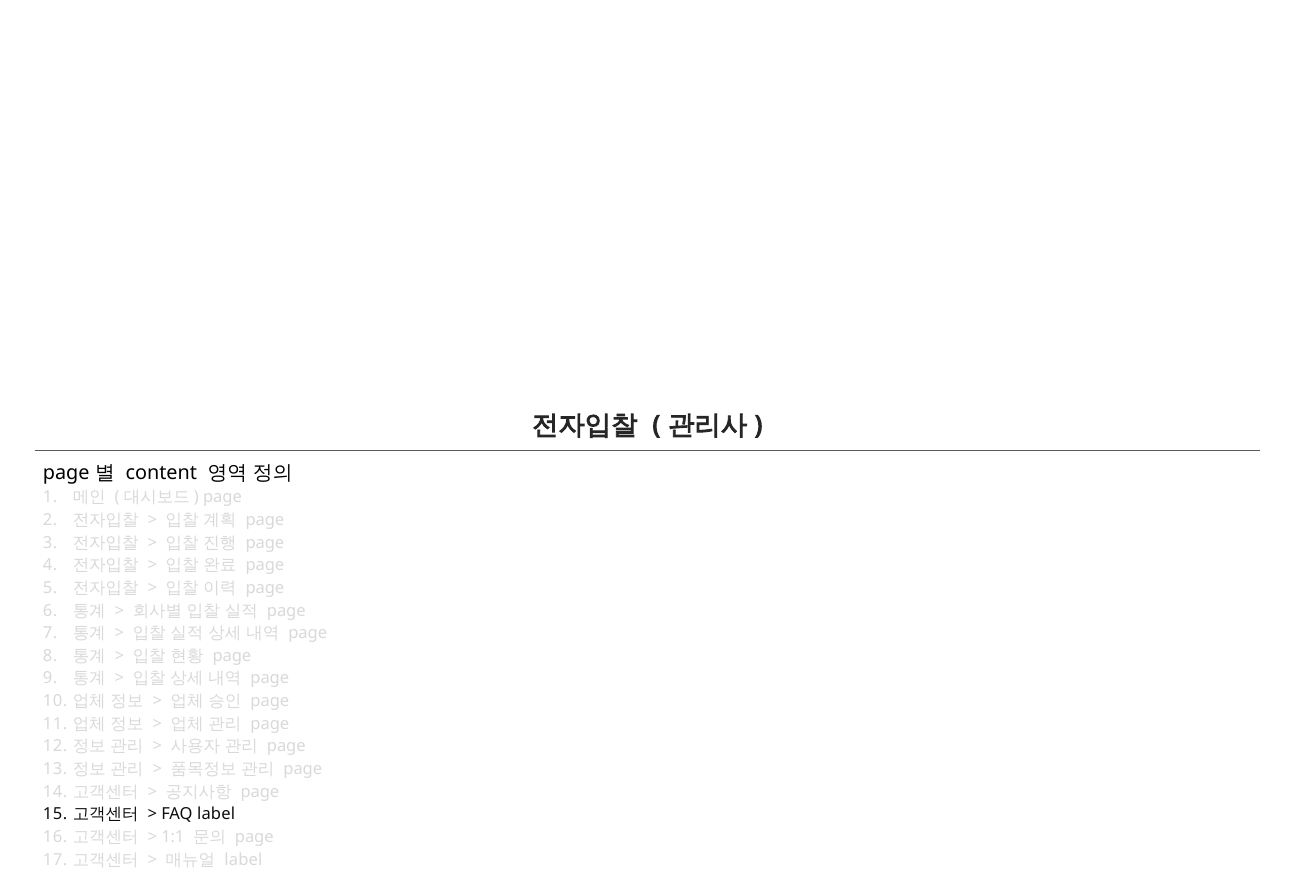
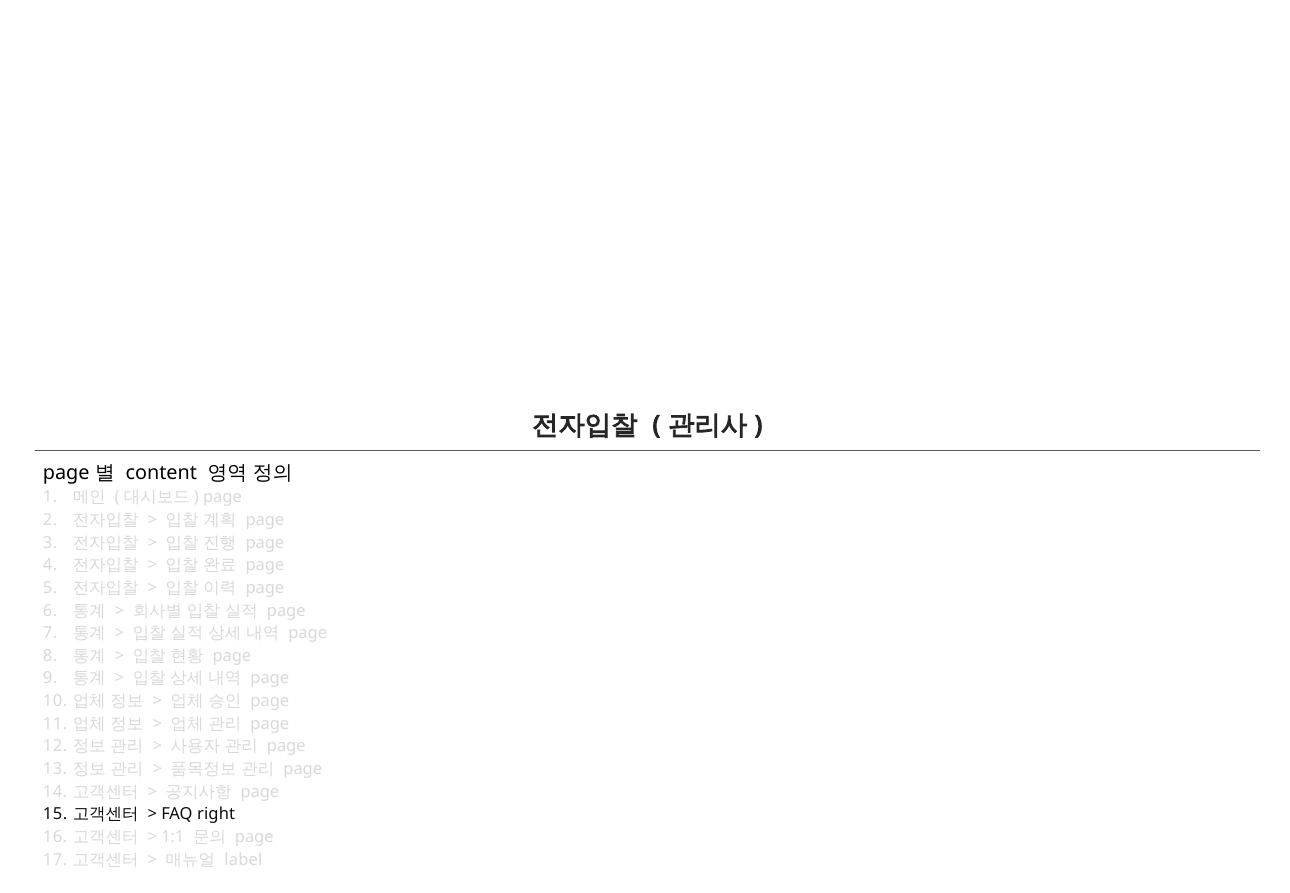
FAQ label: label -> right (216, 814)
